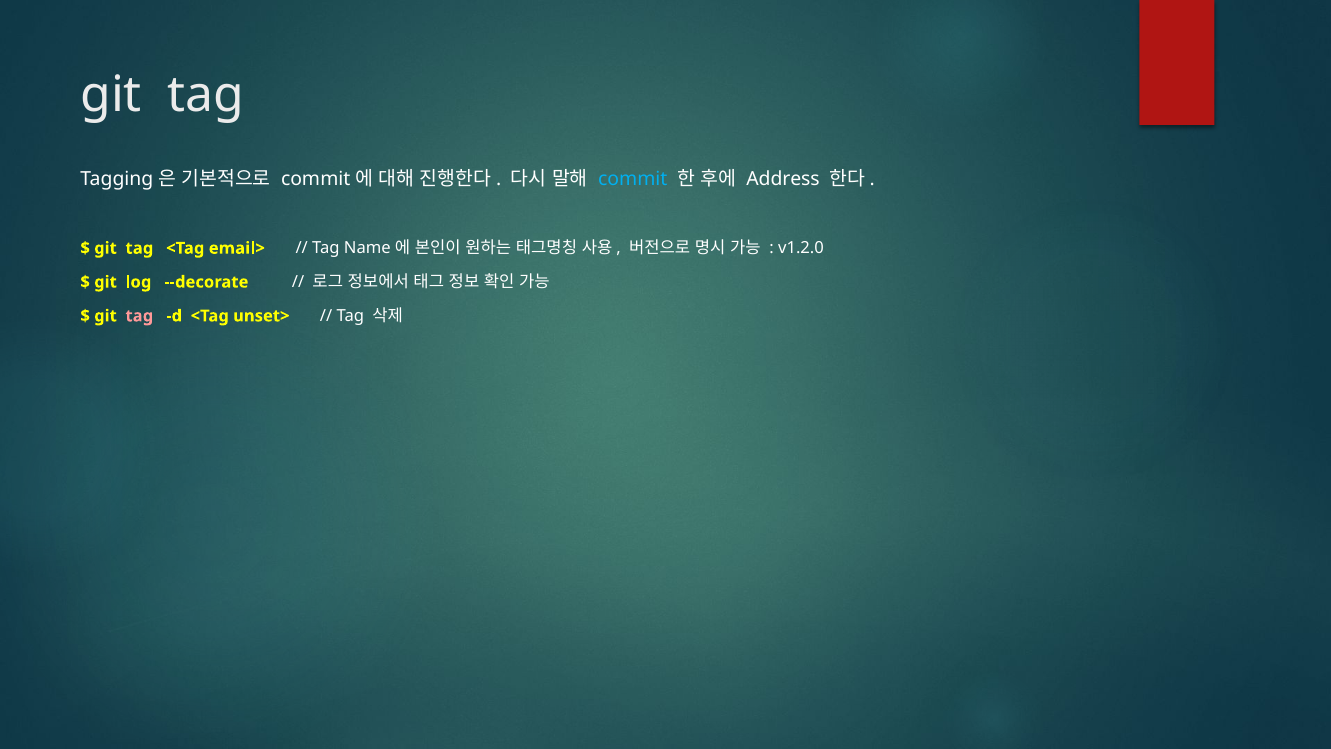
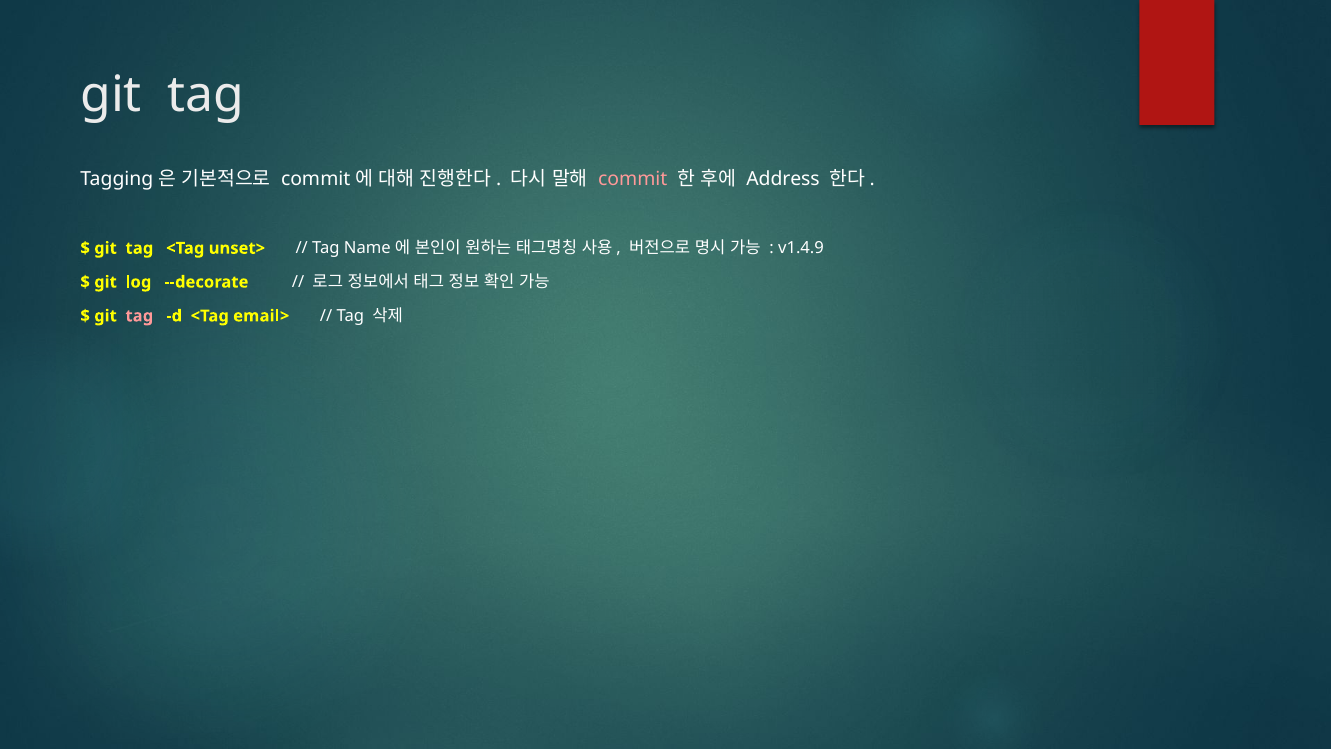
commit colour: light blue -> pink (633, 179)
email>: email> -> unset> (237, 248)
v1.2.0: v1.2.0 -> v1.4.9 (801, 248)
unset>: unset> -> email> (261, 316)
